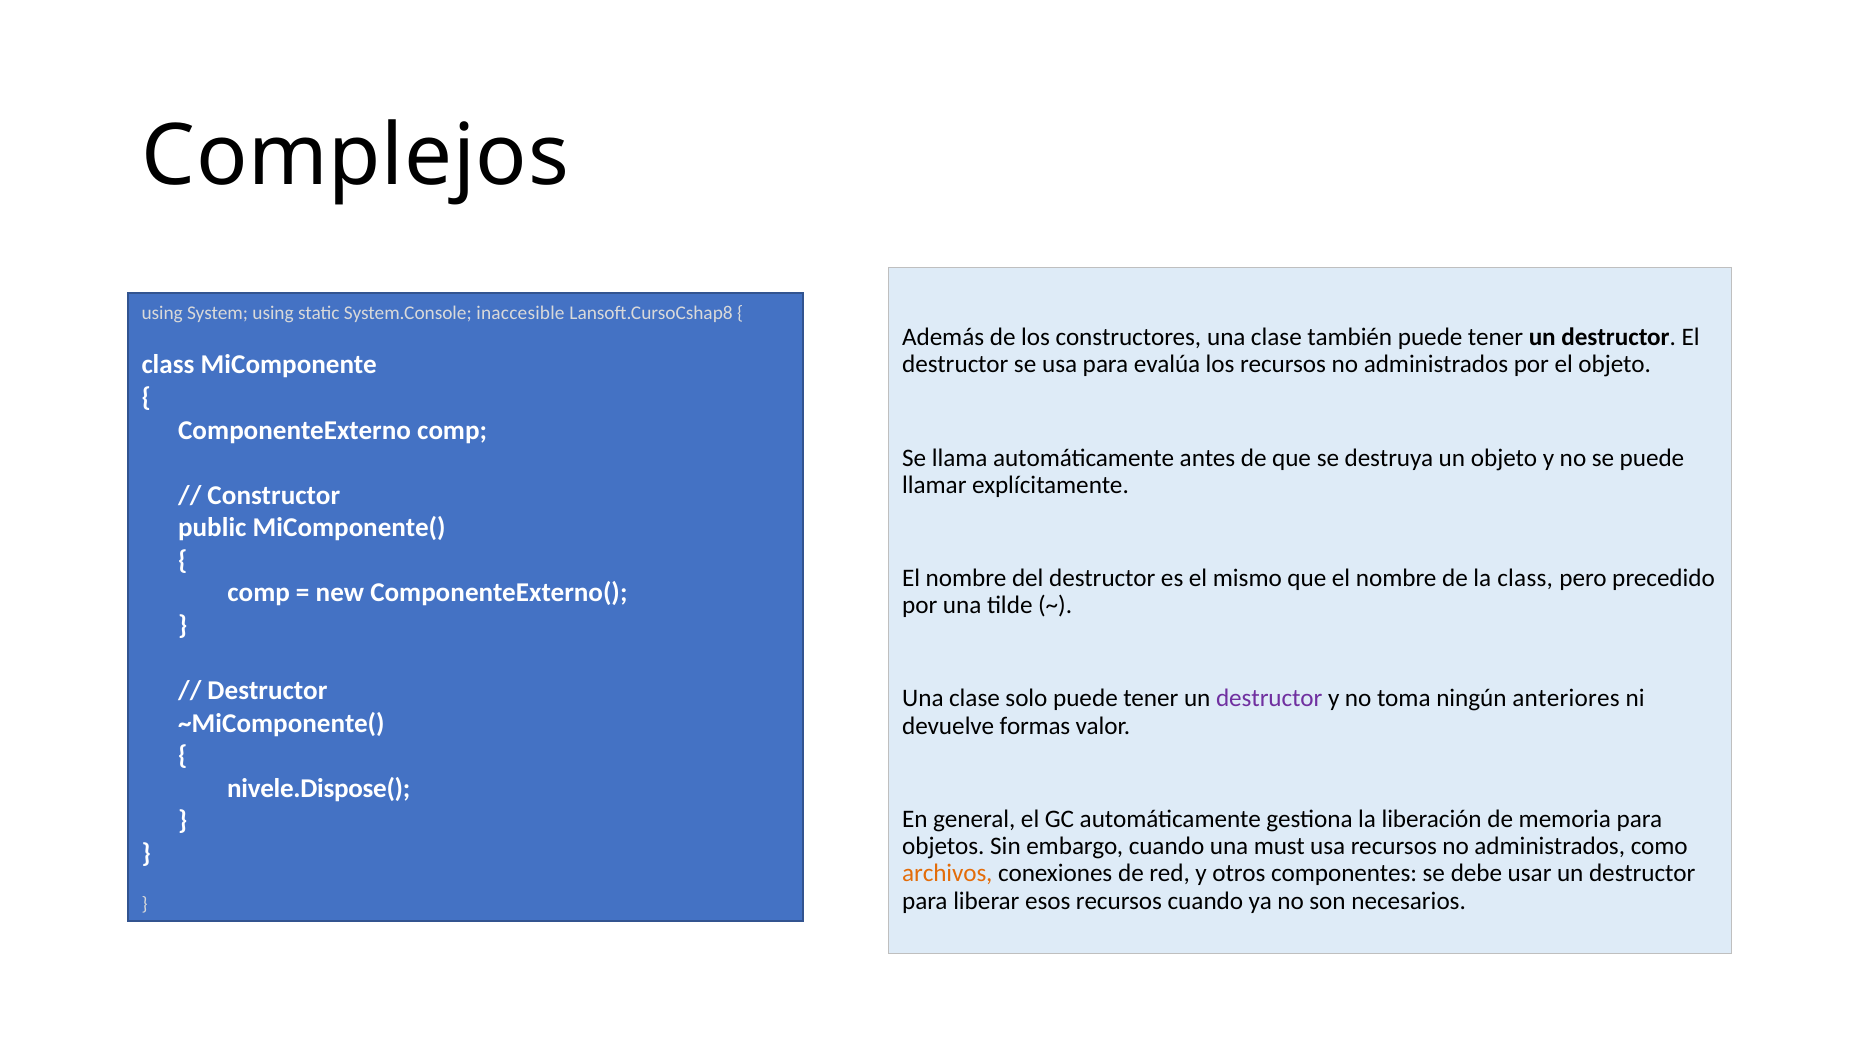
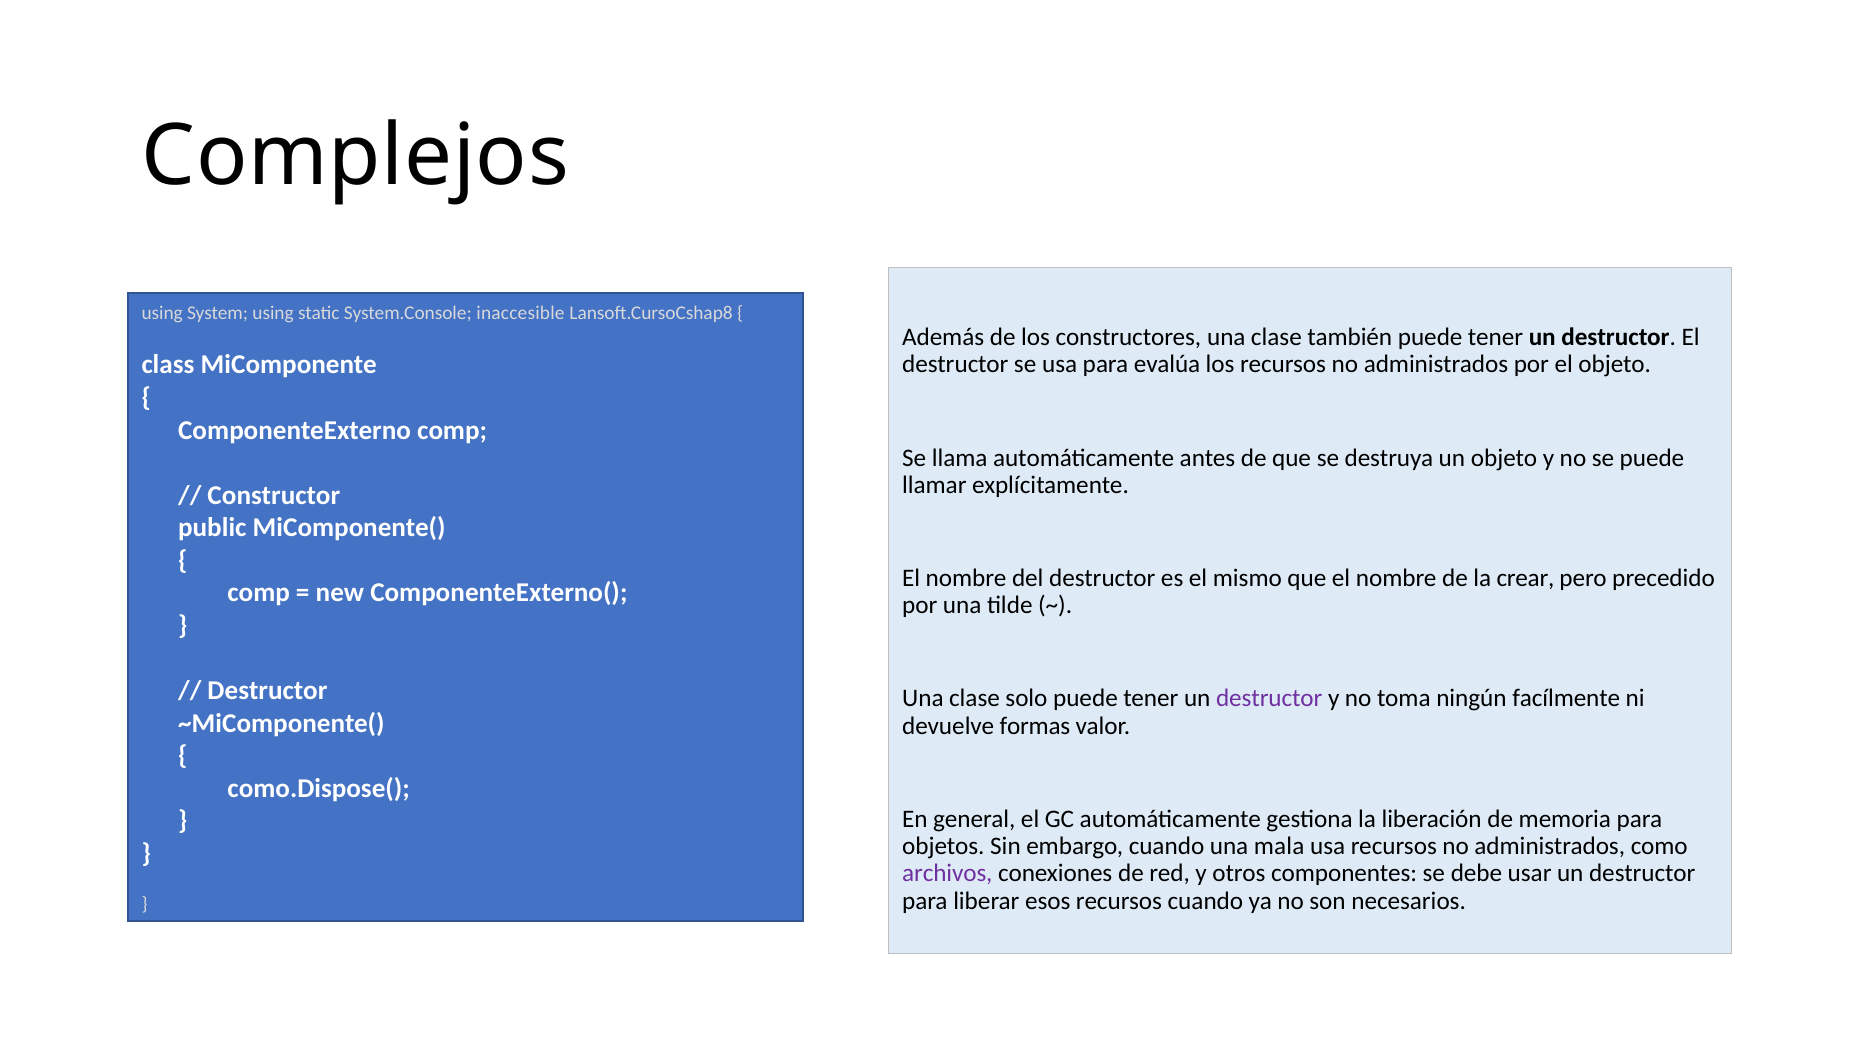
la class: class -> crear (1525, 578)
anteriores: anteriores -> facílmente (1566, 698)
nivele.Dispose(: nivele.Dispose( -> como.Dispose( (319, 788)
must: must -> mala (1279, 846)
archivos colour: orange -> purple (947, 873)
